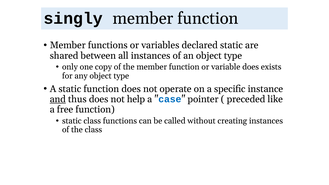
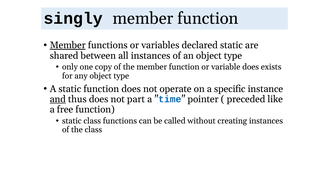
Member underline: none -> present (68, 45)
help: help -> part (136, 99)
case: case -> time (170, 99)
